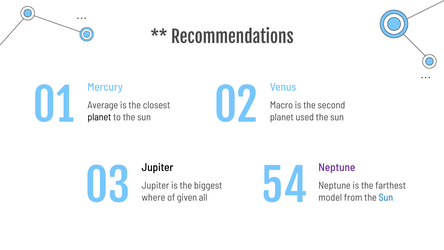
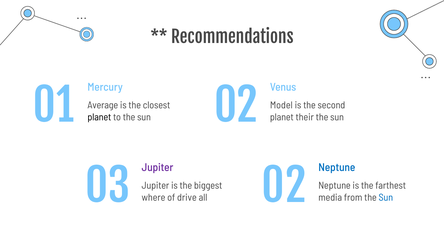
Macro: Macro -> Model (281, 105)
used: used -> their (305, 117)
Jupiter colour: black -> purple (157, 167)
Neptune colour: purple -> blue (337, 167)
03 54: 54 -> 02 (284, 187)
given: given -> drive (187, 197)
model: model -> media (330, 197)
